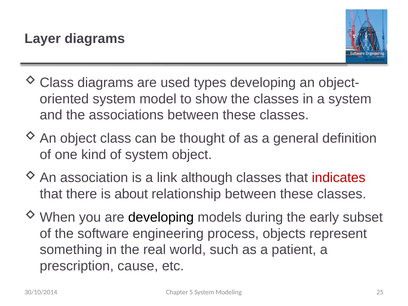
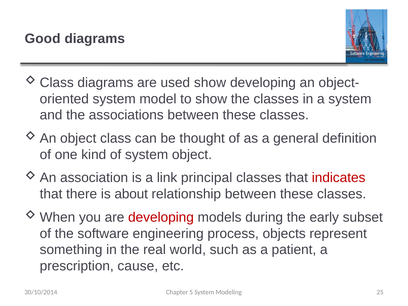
Layer: Layer -> Good (43, 39)
used types: types -> show (210, 83)
although: although -> principal (207, 178)
developing colour: black -> red (161, 217)
